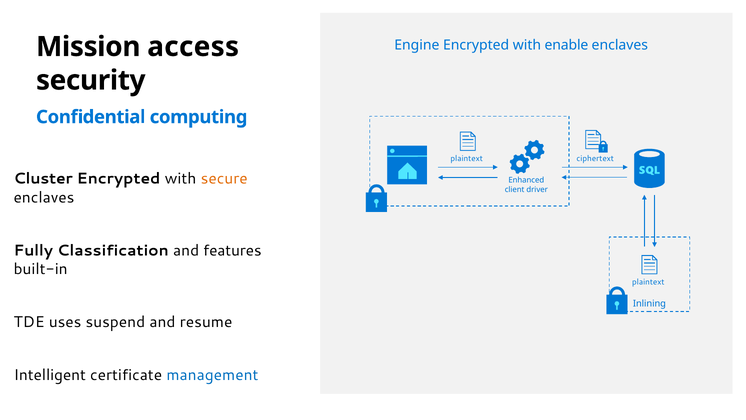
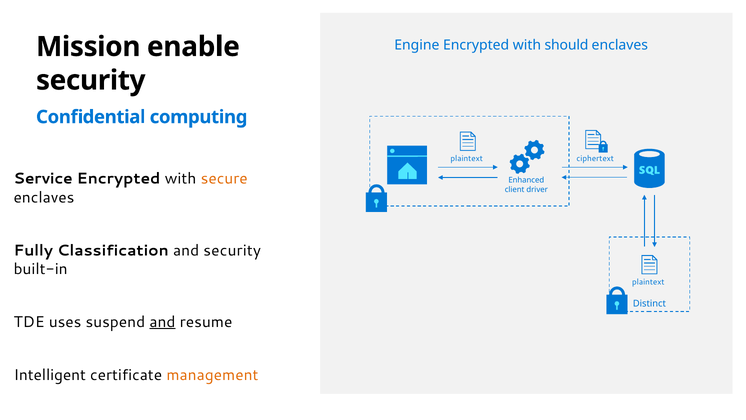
enable: enable -> should (566, 45)
access: access -> enable (193, 47)
Cluster: Cluster -> Service (43, 179)
and features: features -> security (232, 250)
Inlining: Inlining -> Distinct (649, 303)
and underline: none -> present (162, 322)
management colour: blue -> orange (212, 375)
